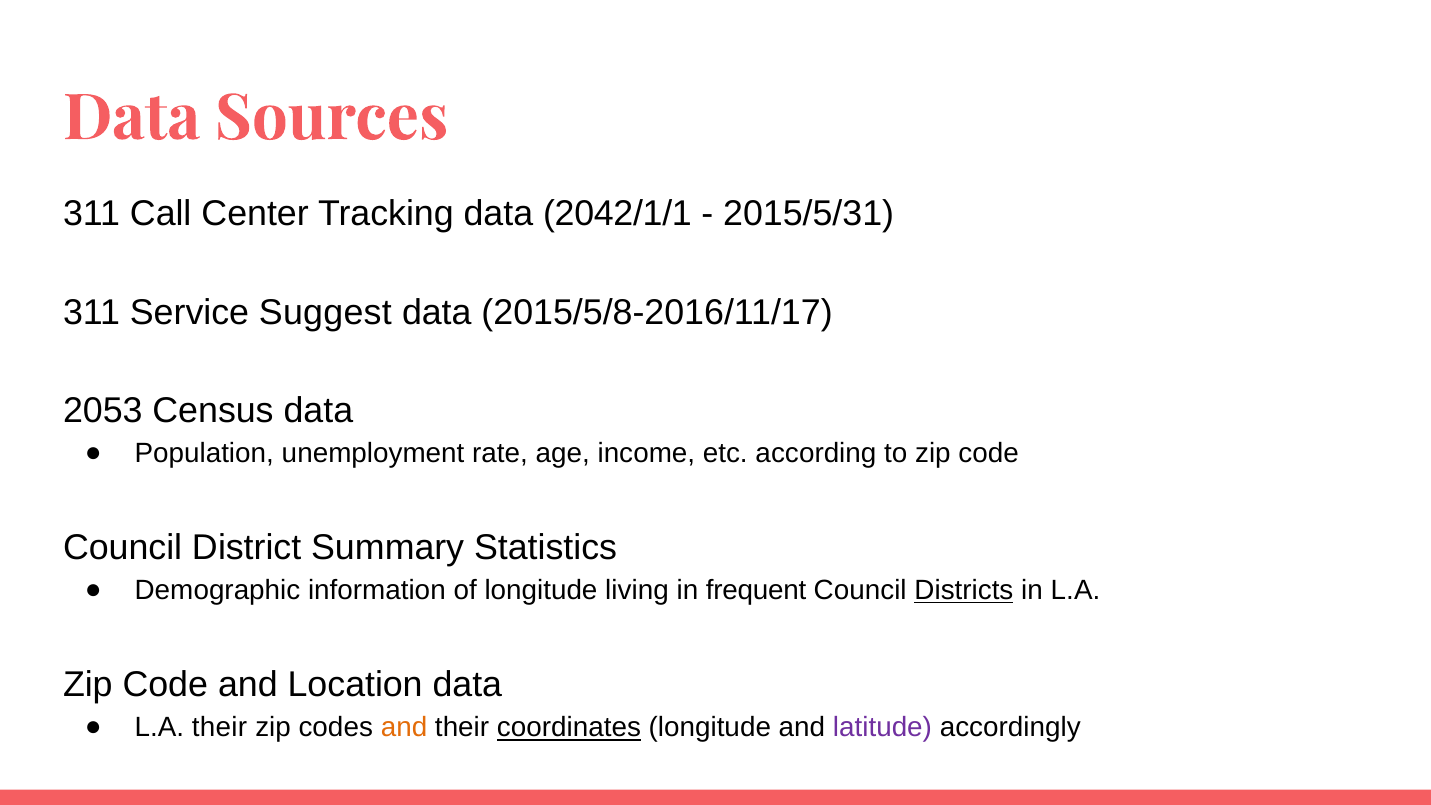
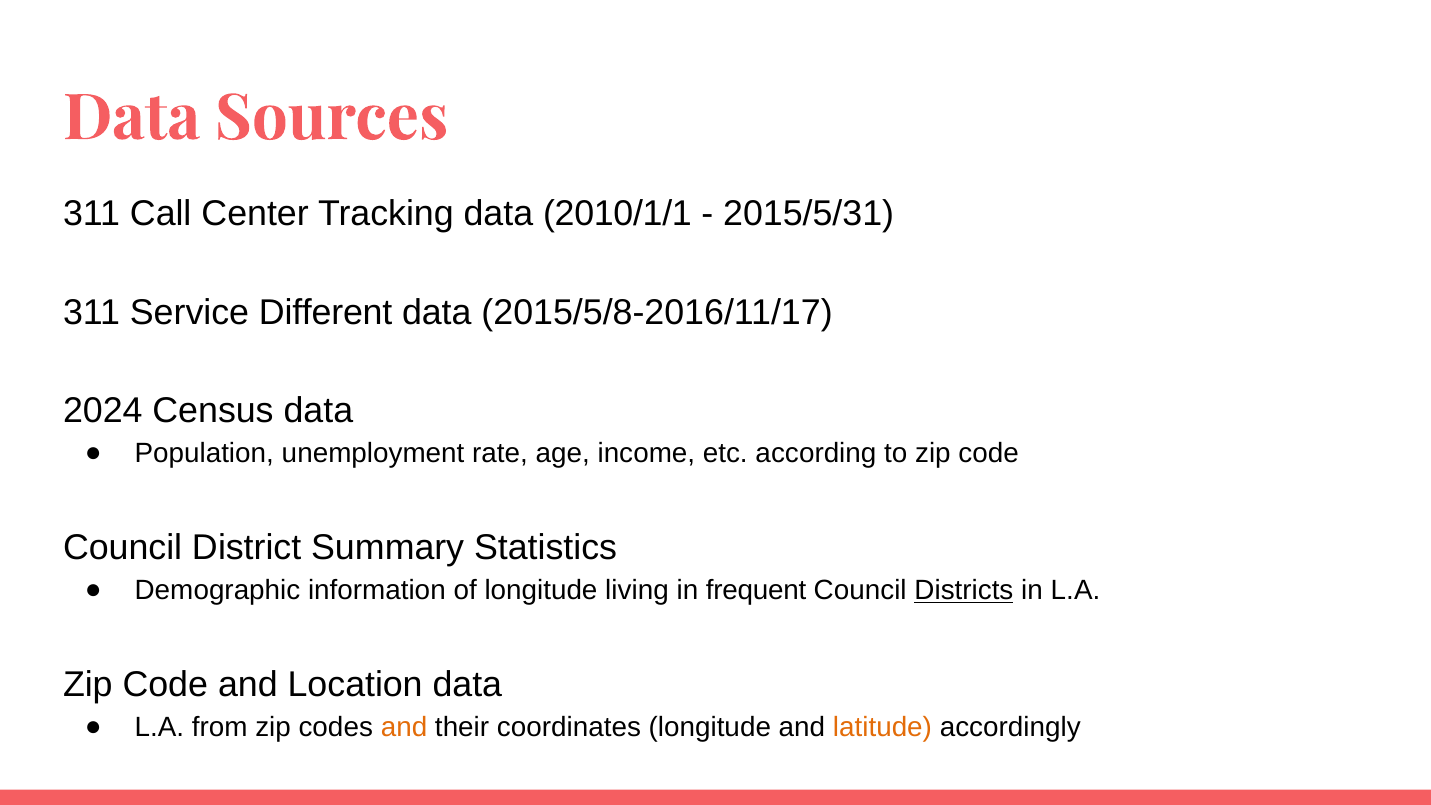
2042/1/1: 2042/1/1 -> 2010/1/1 (617, 214)
Suggest: Suggest -> Different (326, 312)
2053: 2053 -> 2024 (103, 411)
L.A their: their -> from (220, 728)
coordinates underline: present -> none (569, 728)
latitude colour: purple -> orange (882, 728)
